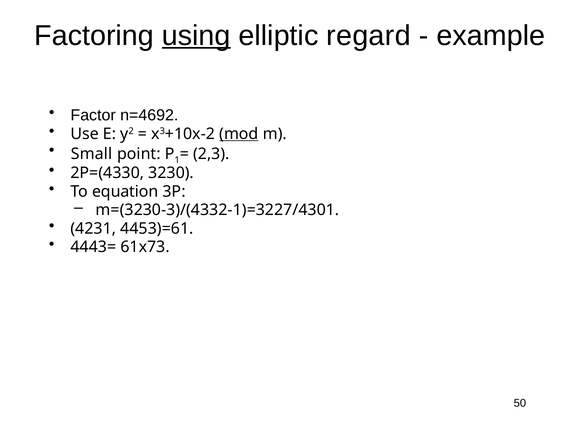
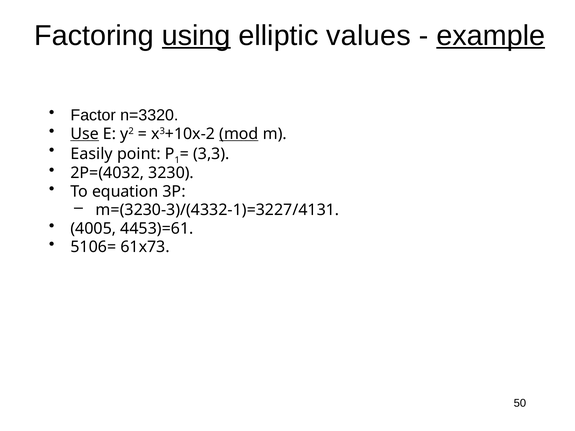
regard: regard -> values (369, 36)
example underline: none -> present (491, 36)
n=4692: n=4692 -> n=3320 (149, 115)
Use underline: none -> present (85, 134)
Small: Small -> Easily (92, 154)
2,3: 2,3 -> 3,3 (211, 154)
2P=(4330: 2P=(4330 -> 2P=(4032 (107, 173)
m=(3230-3)/(4332-1)=3227/4301: m=(3230-3)/(4332-1)=3227/4301 -> m=(3230-3)/(4332-1)=3227/4131 (217, 210)
4231: 4231 -> 4005 (93, 229)
4443=: 4443= -> 5106= (93, 247)
